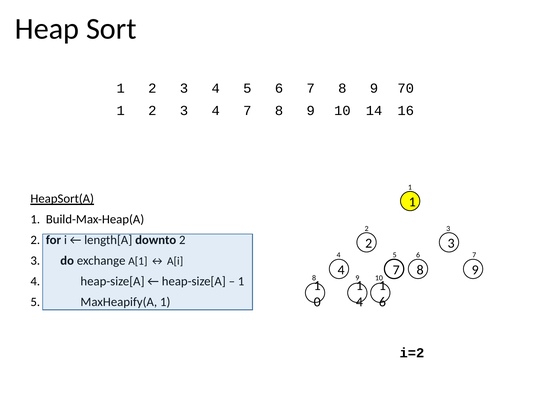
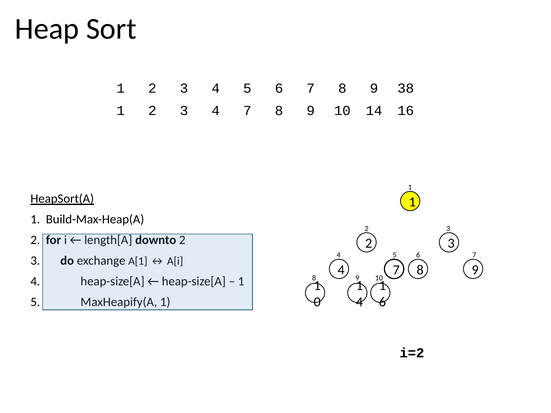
70: 70 -> 38 (406, 88)
